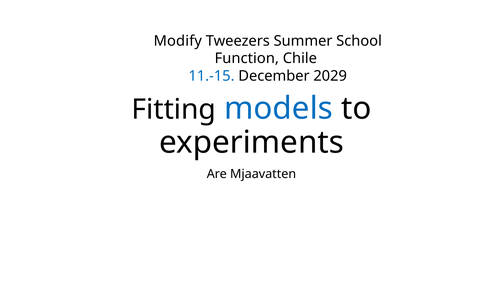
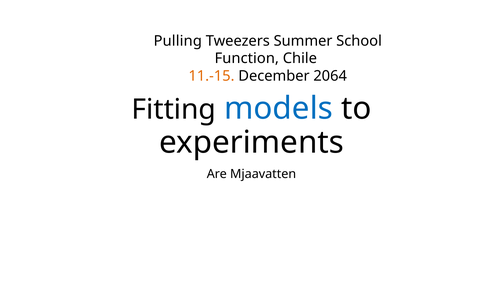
Modify: Modify -> Pulling (178, 41)
11.-15 colour: blue -> orange (212, 76)
2029: 2029 -> 2064 (330, 76)
